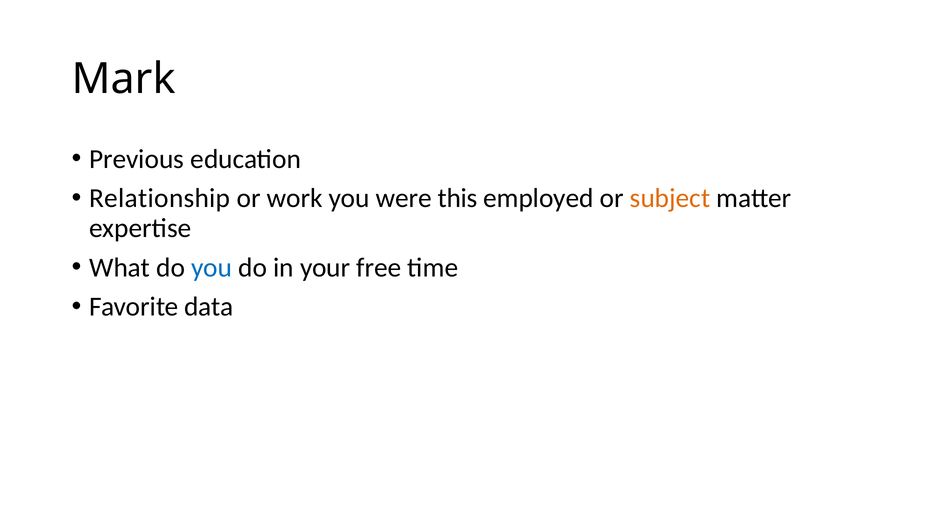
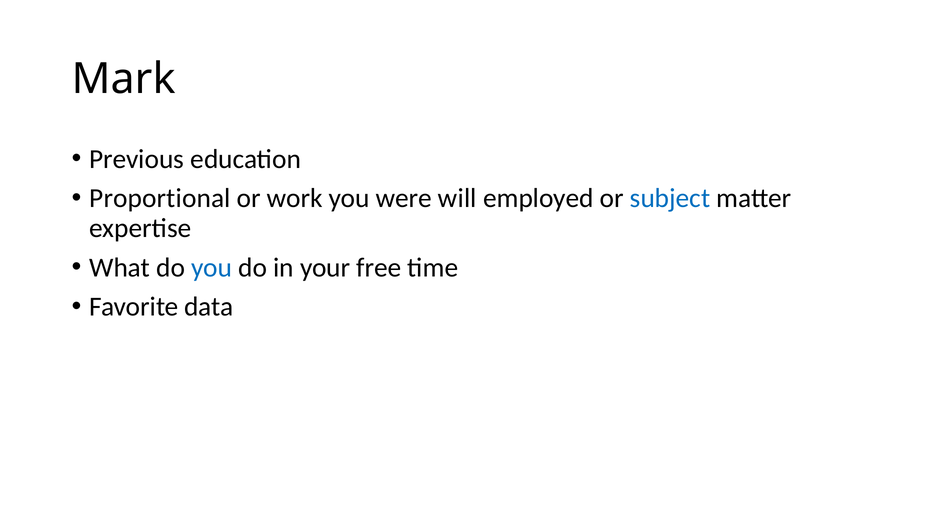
Relationship: Relationship -> Proportional (160, 198)
this: this -> will (457, 198)
subject colour: orange -> blue (670, 198)
